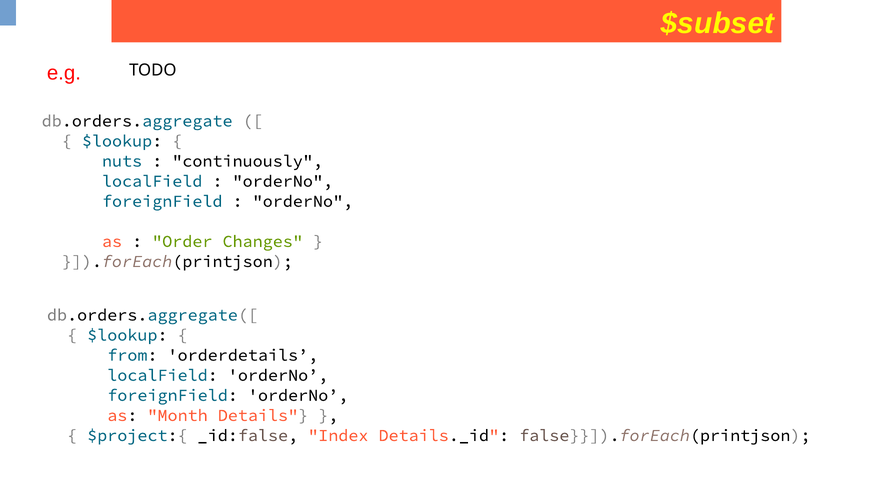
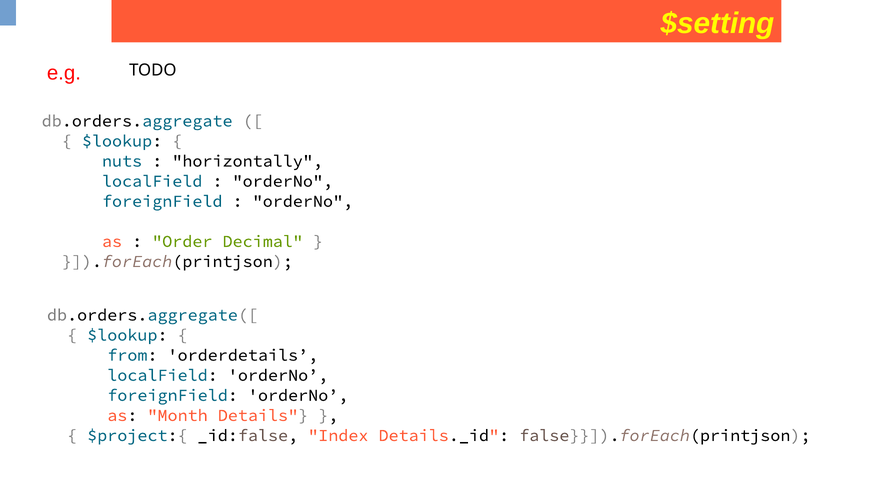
$subset: $subset -> $setting (718, 23)
continuously: continuously -> horizontally (248, 161)
Changes: Changes -> Decimal (263, 242)
